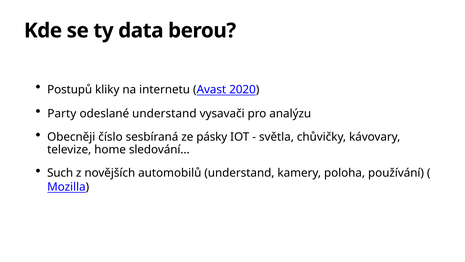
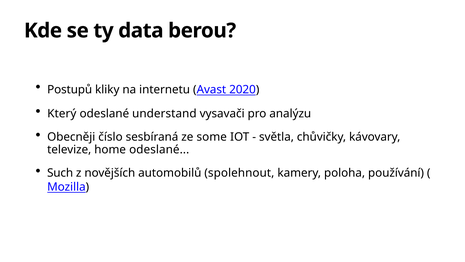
Party: Party -> Který (62, 113)
pásky: pásky -> some (212, 137)
home sledování: sledování -> odeslané (159, 149)
automobilů understand: understand -> spolehnout (239, 173)
